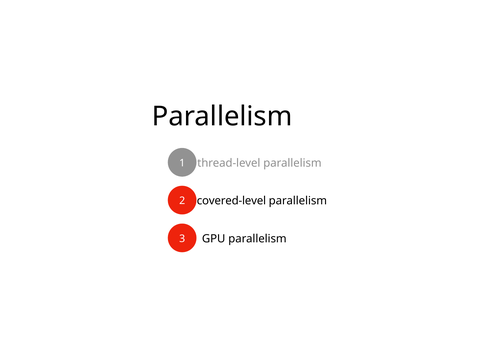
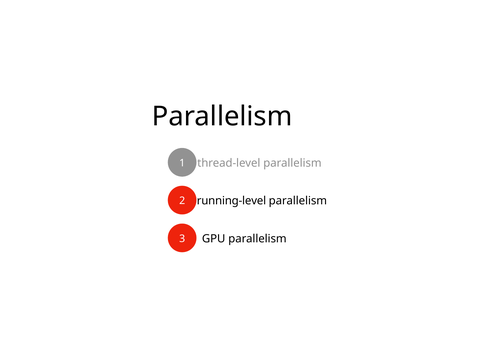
covered-level: covered-level -> running-level (231, 201)
